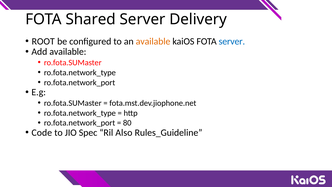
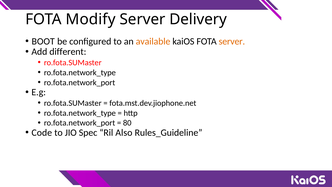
Shared: Shared -> Modify (91, 19)
ROOT: ROOT -> BOOT (43, 41)
server colour: blue -> orange (232, 41)
Add available: available -> different (68, 52)
